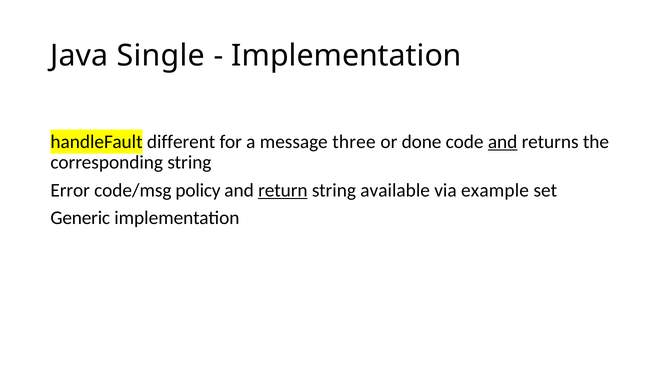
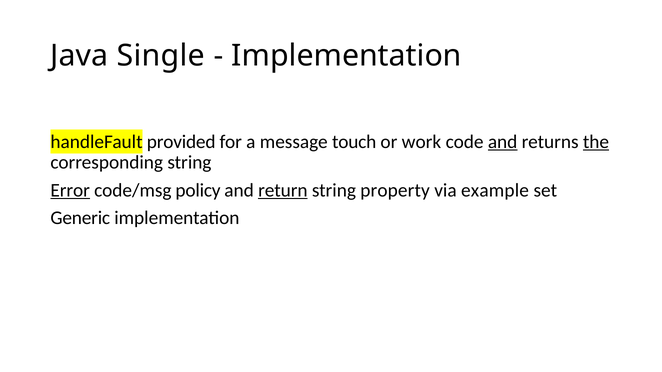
different: different -> provided (181, 142)
three: three -> touch (354, 142)
done: done -> work (421, 142)
the underline: none -> present (596, 142)
Error underline: none -> present (70, 190)
available: available -> property (395, 190)
